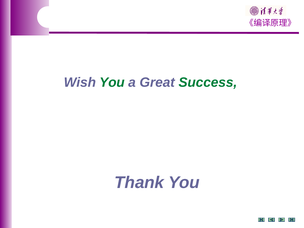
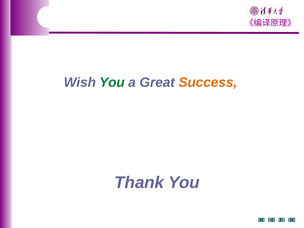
Success colour: green -> orange (208, 82)
